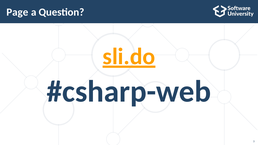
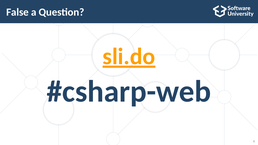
Page: Page -> False (17, 12)
